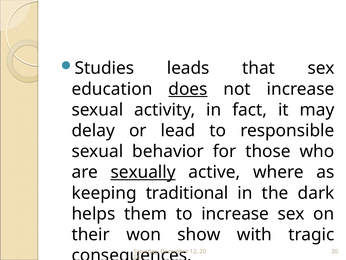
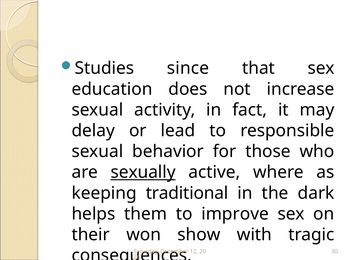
leads: leads -> since (188, 68)
does underline: present -> none (188, 89)
to increase: increase -> improve (235, 213)
